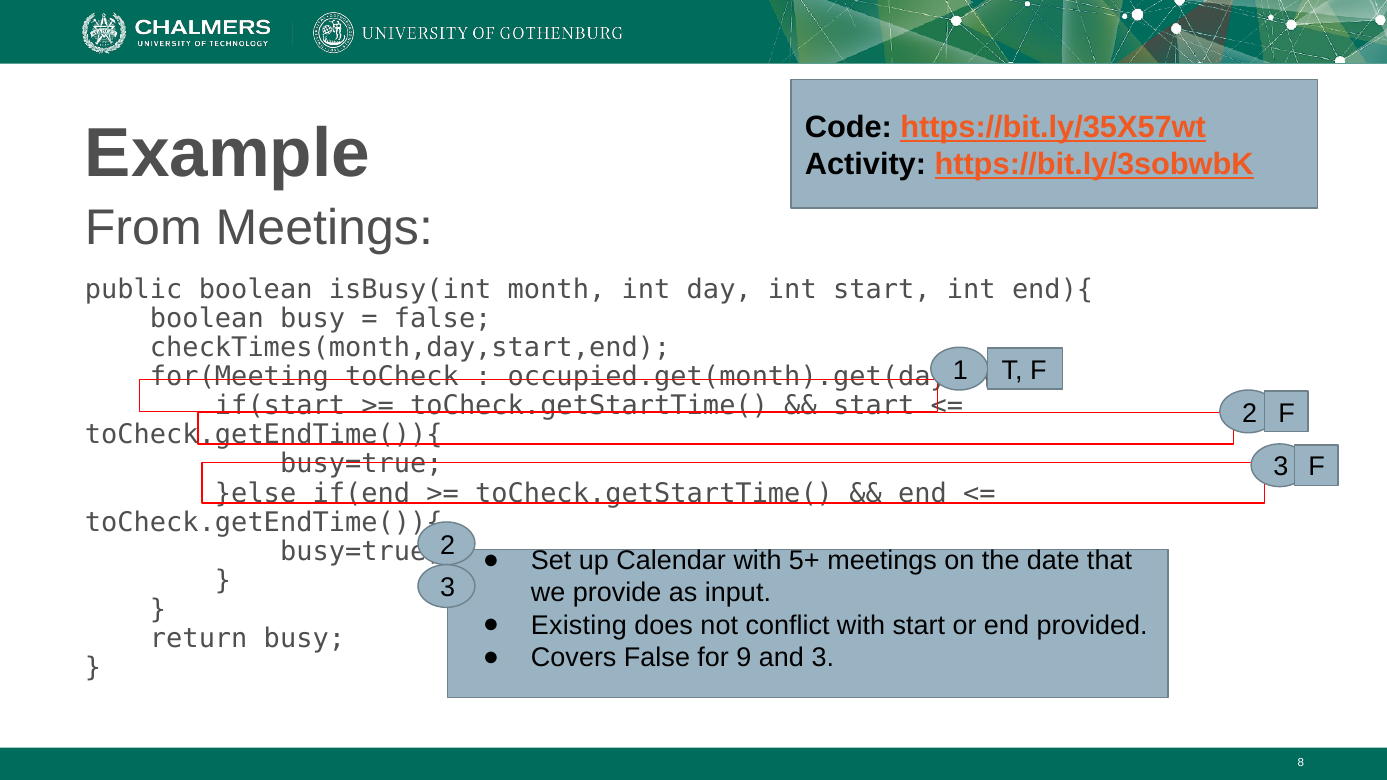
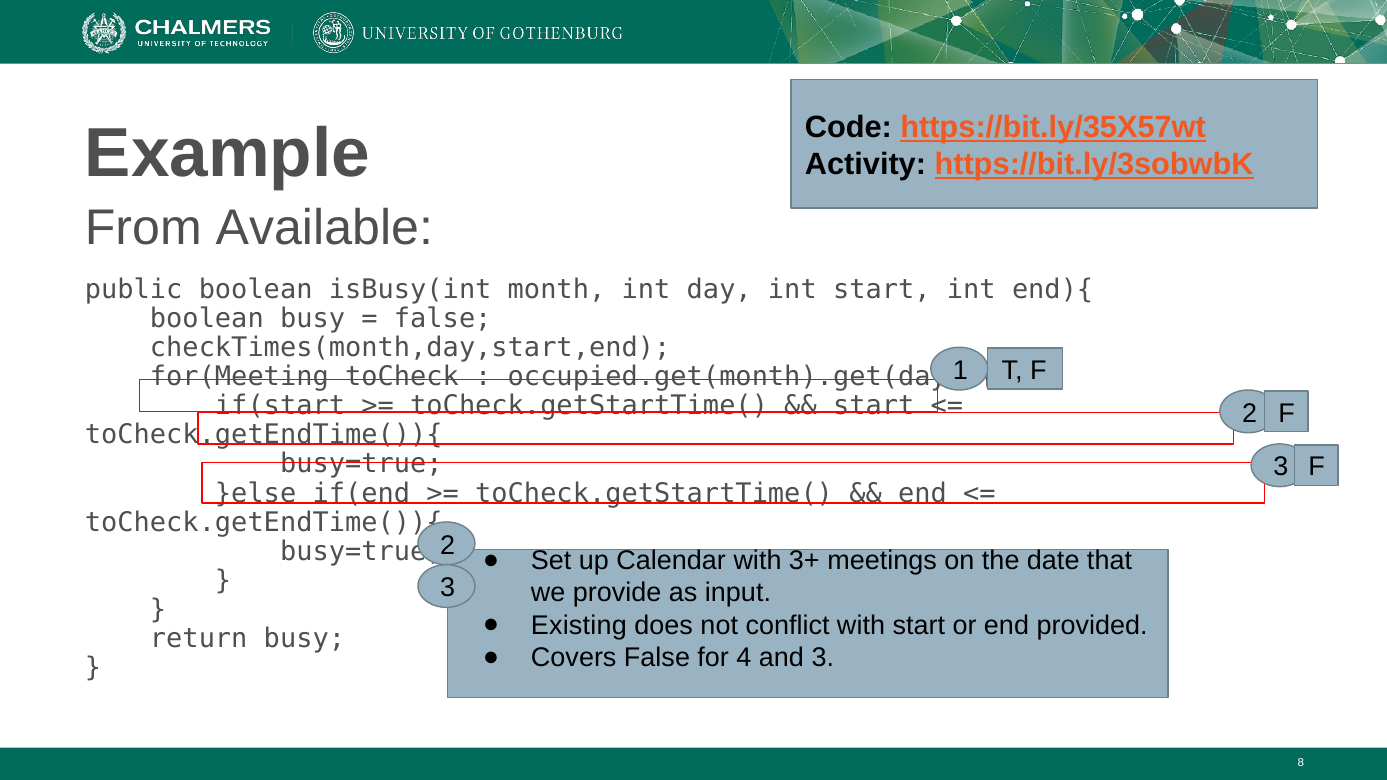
From Meetings: Meetings -> Available (324, 228)
5+: 5+ -> 3+ (804, 561)
9: 9 -> 4 (744, 658)
